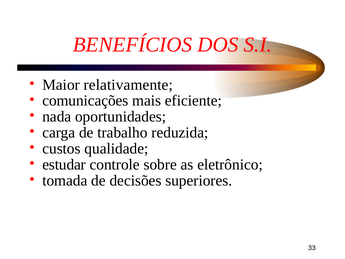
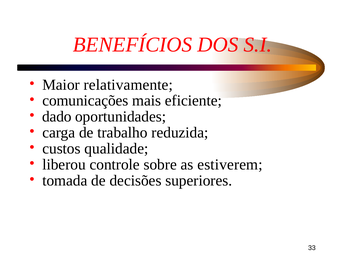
nada: nada -> dado (57, 117)
estudar: estudar -> liberou (64, 164)
eletrônico: eletrônico -> estiverem (230, 164)
